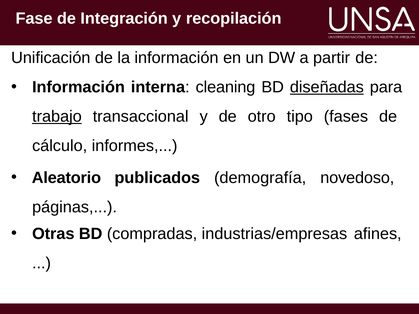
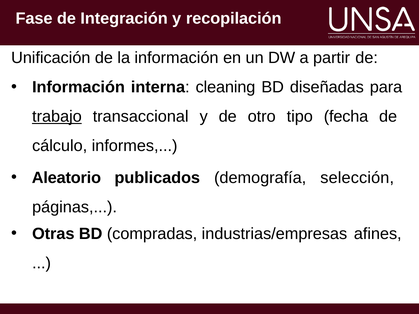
diseñadas underline: present -> none (327, 87)
fases: fases -> fecha (346, 117)
novedoso: novedoso -> selección (357, 178)
